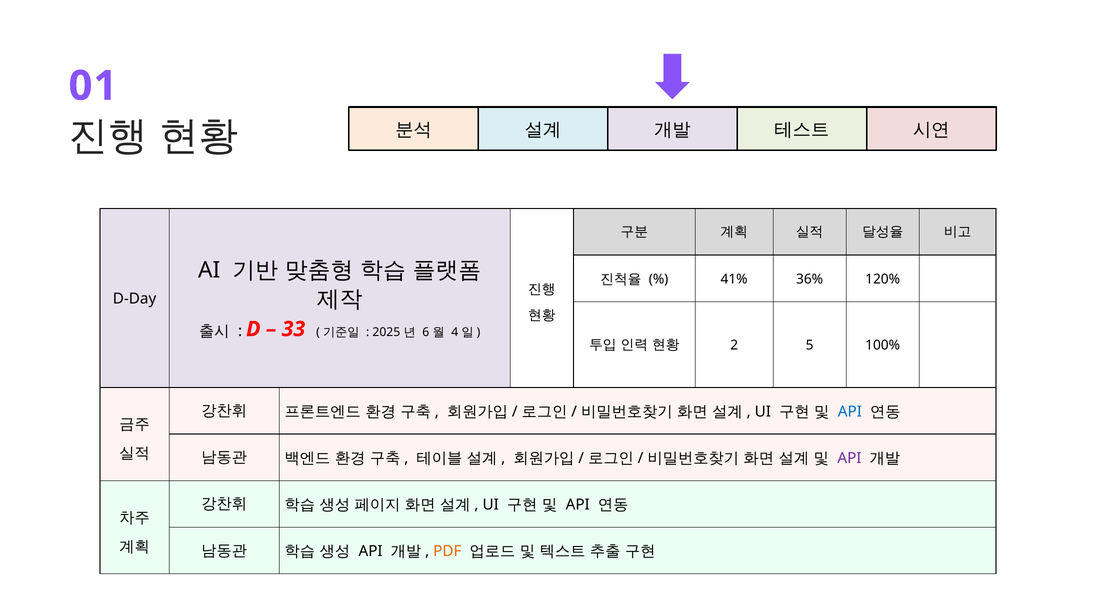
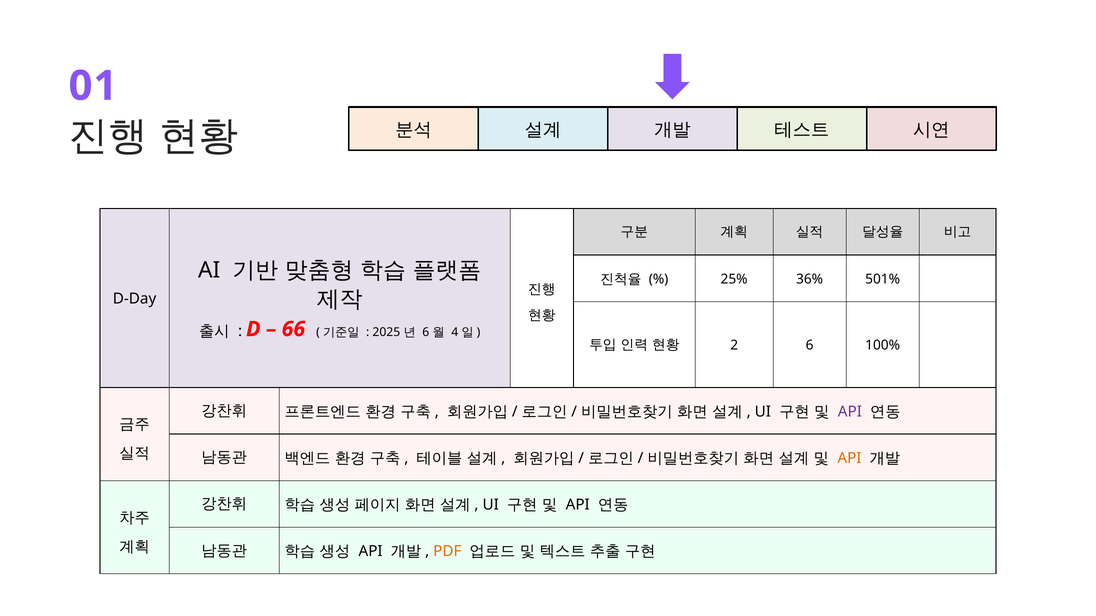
41%: 41% -> 25% (734, 279)
120%: 120% -> 501% (883, 279)
33: 33 -> 66 (293, 329)
2 5: 5 -> 6 (810, 346)
API colour: blue -> purple (850, 412)
API colour: purple -> orange (849, 459)
